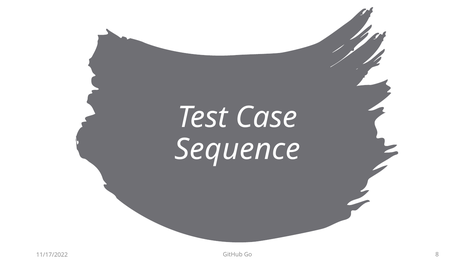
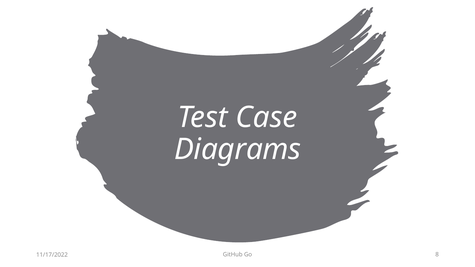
Sequence: Sequence -> Diagrams (238, 149)
